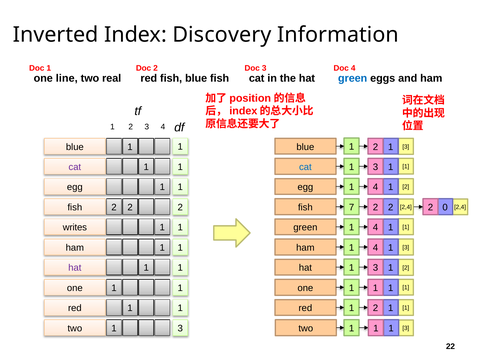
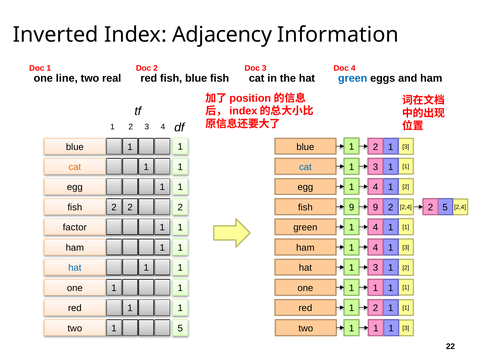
Discovery: Discovery -> Adjacency (222, 35)
cat colour: purple -> orange (75, 167)
7: 7 -> 9 (352, 207)
2: 2 -> 9 (376, 207)
2,4 0: 0 -> 5 (445, 207)
writes: writes -> factor (75, 227)
hat colour: purple -> blue (75, 268)
3: 3 -> 5 (180, 328)
